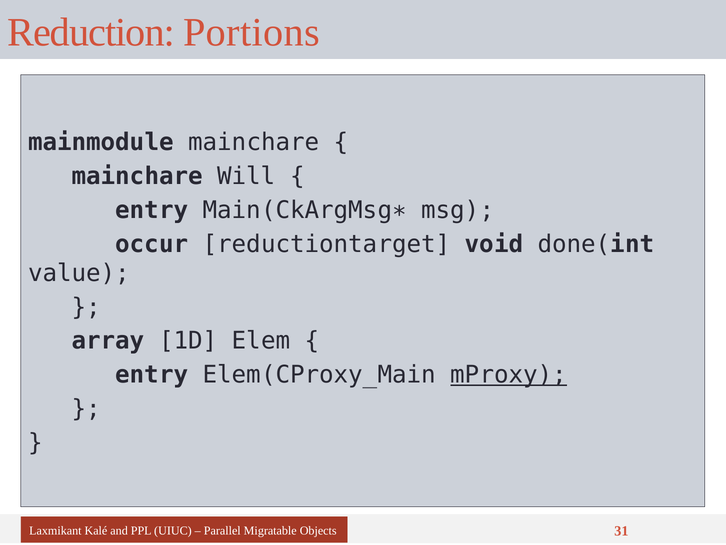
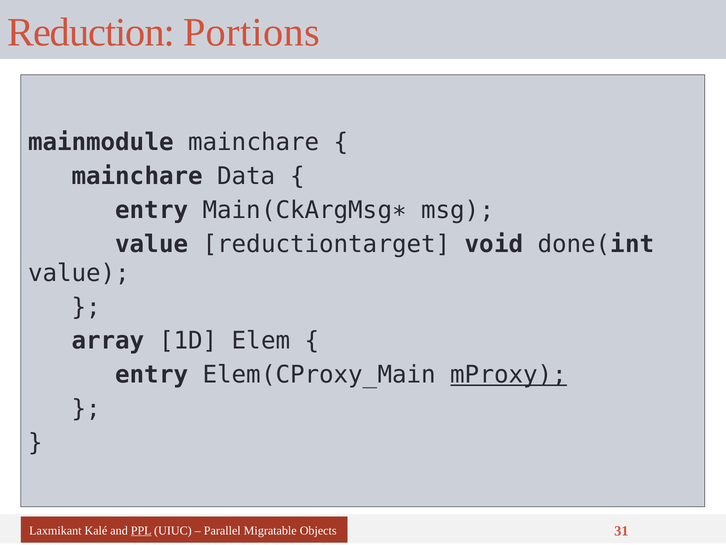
Will: Will -> Data (246, 176)
occur: occur -> value (152, 244)
PPL underline: none -> present (141, 530)
